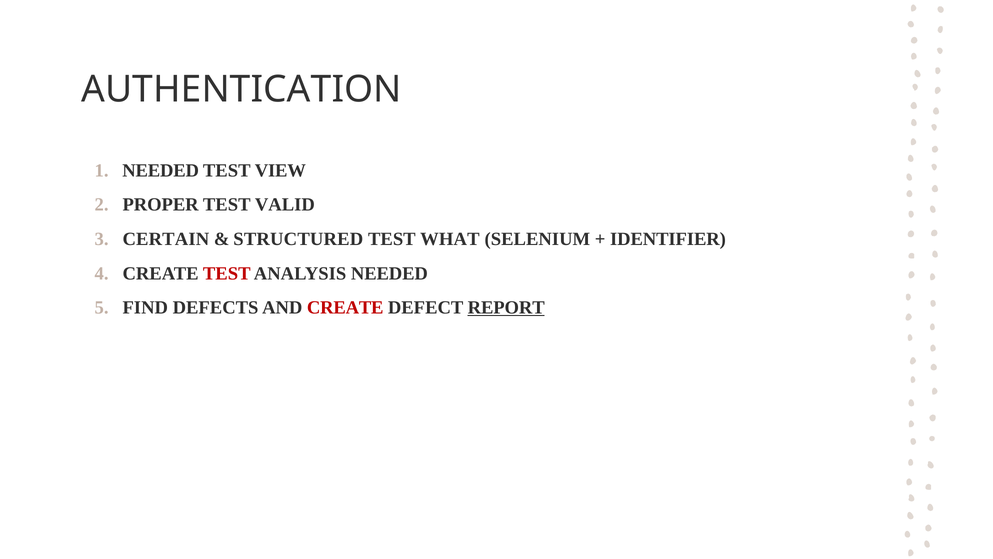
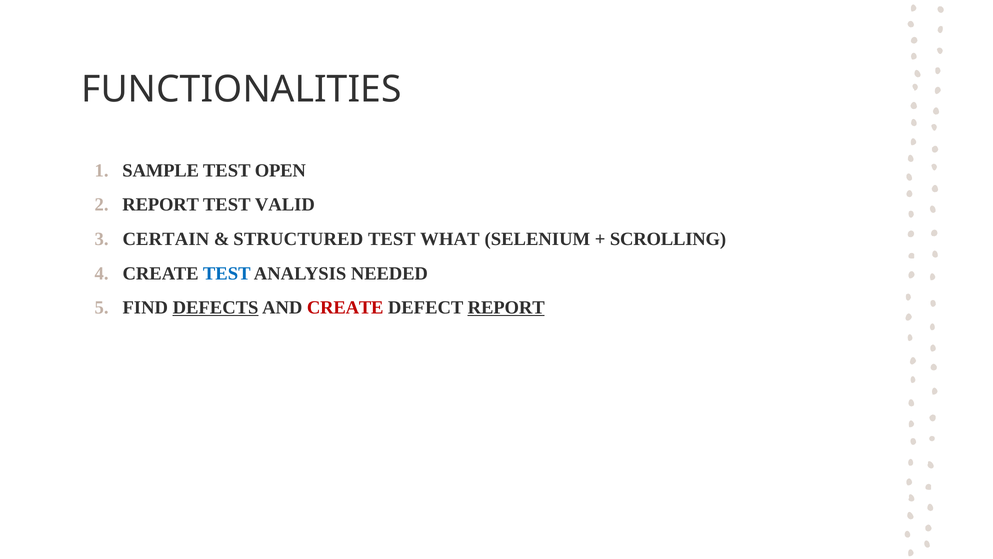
AUTHENTICATION: AUTHENTICATION -> FUNCTIONALITIES (241, 90)
NEEDED: NEEDED -> SAMPLE (161, 170)
VIEW: VIEW -> OPEN (280, 170)
PROPER: PROPER -> REPORT (161, 205)
IDENTIFIER: IDENTIFIER -> SCROLLING (668, 239)
TEST colour: red -> blue (227, 273)
DEFECTS underline: none -> present (216, 307)
